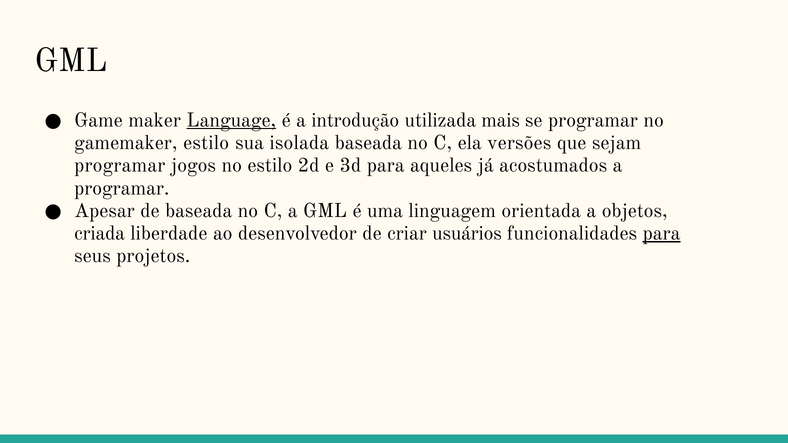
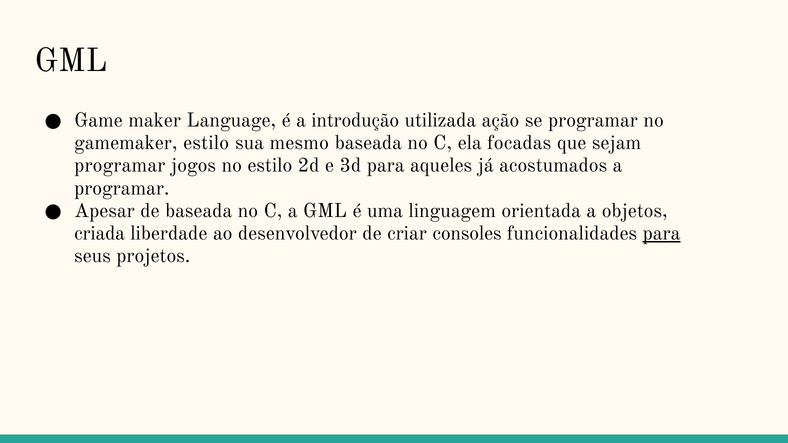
Language underline: present -> none (231, 120)
mais: mais -> ação (501, 120)
isolada: isolada -> mesmo (299, 143)
versões: versões -> focadas (519, 143)
usuários: usuários -> consoles (467, 233)
